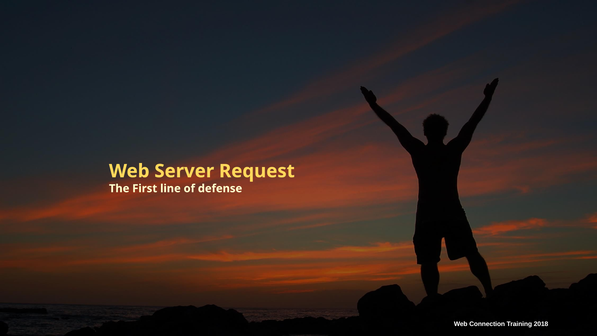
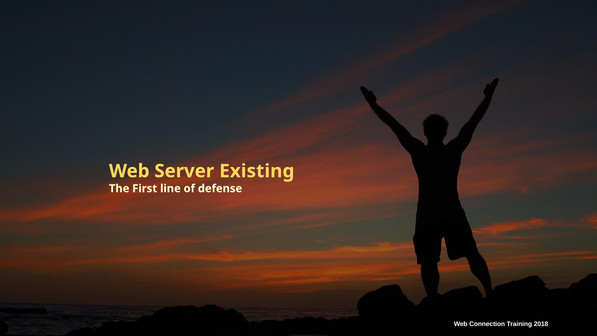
Request: Request -> Existing (257, 171)
